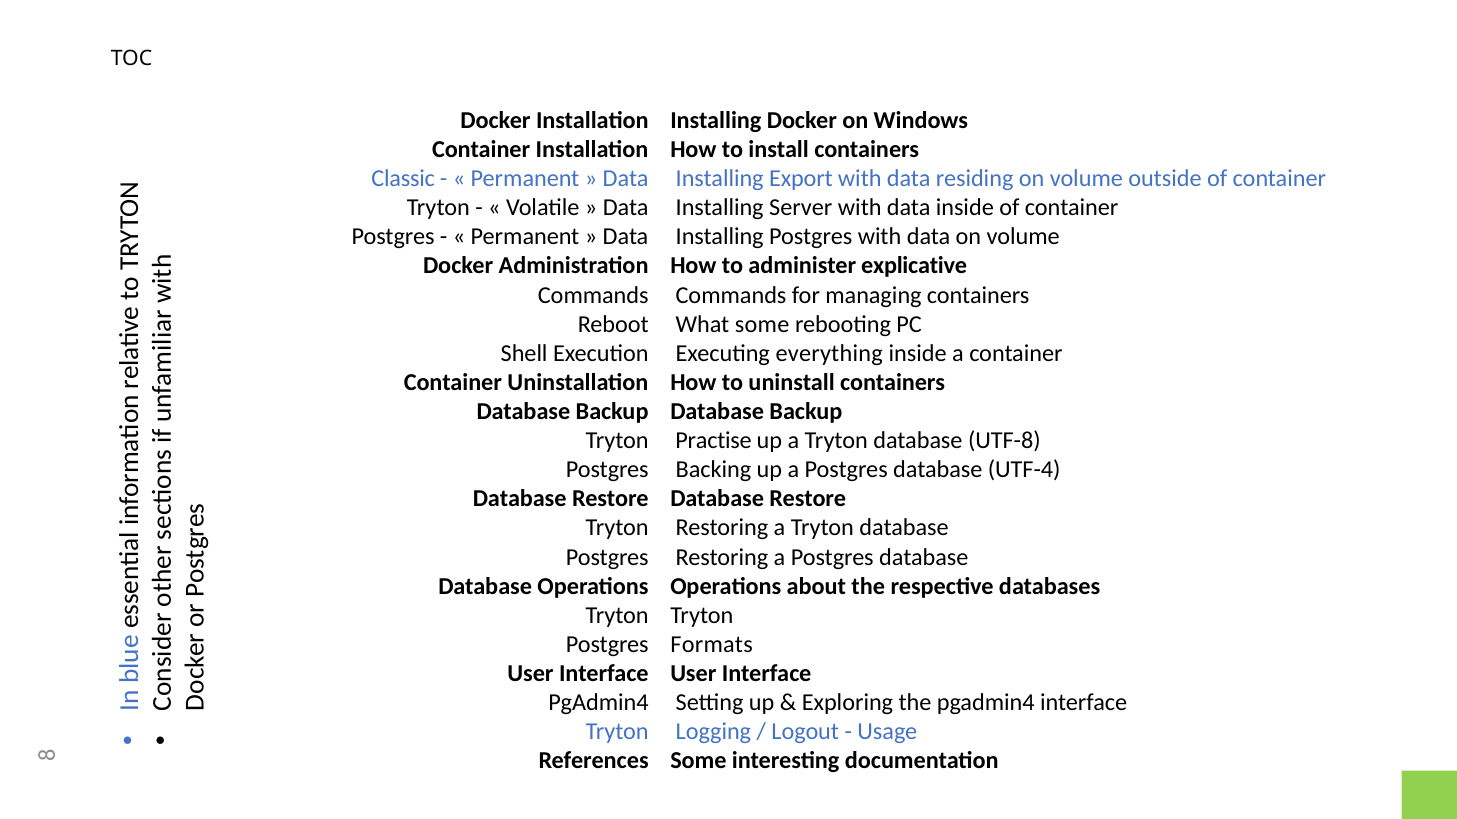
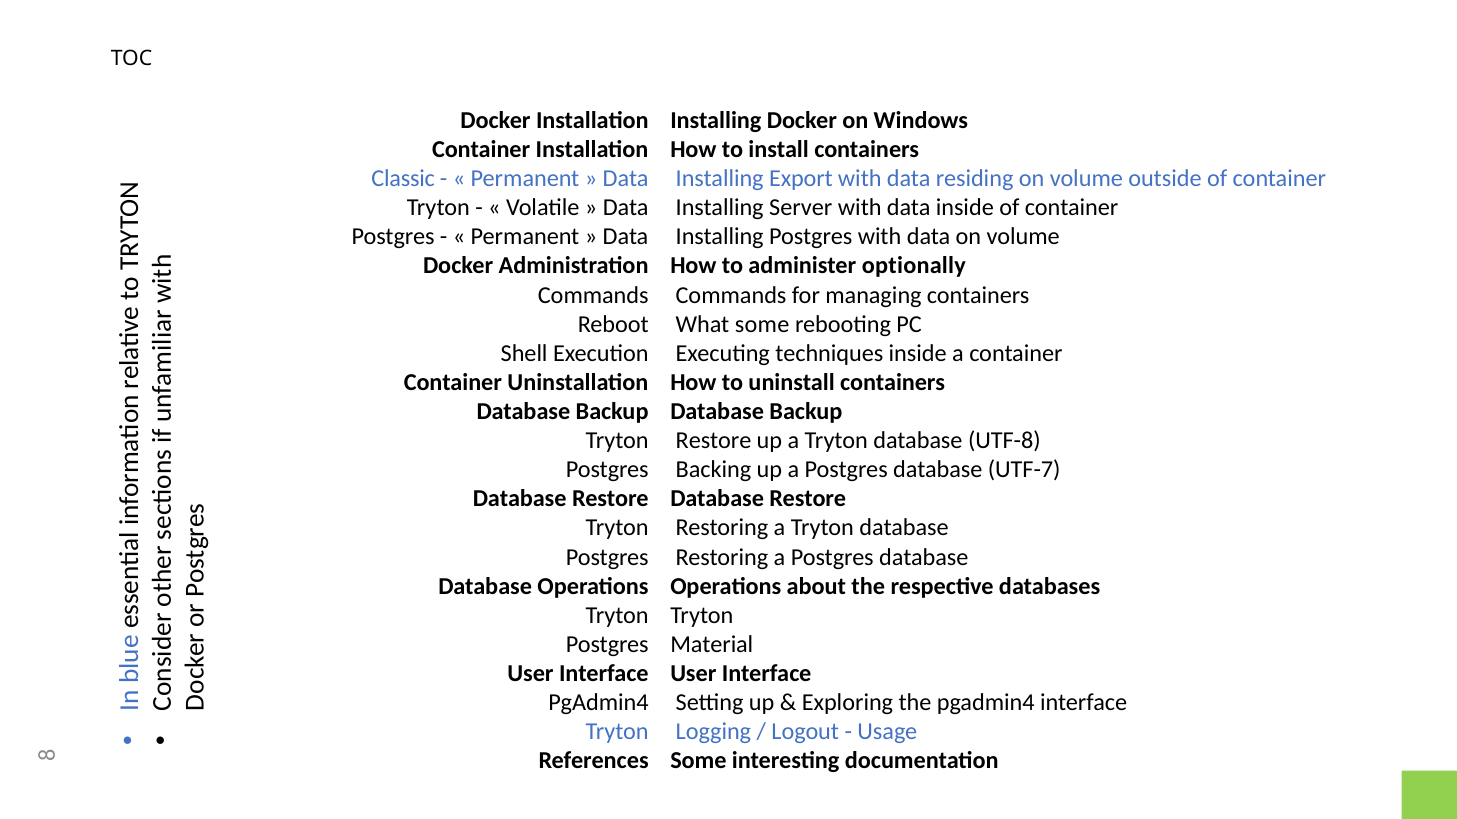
explicative: explicative -> optionally (914, 266)
everything: everything -> techniques (829, 354)
Practise: Practise -> Restore (714, 441)
UTF-4: UTF-4 -> UTF-7 (1024, 470)
Formats: Formats -> Material (712, 645)
